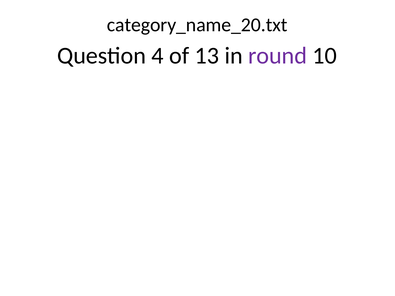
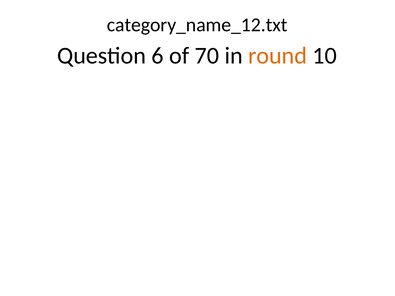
category_name_20.txt: category_name_20.txt -> category_name_12.txt (197, 25)
4: 4 -> 6 (158, 56)
13: 13 -> 70 (207, 56)
round colour: purple -> orange (278, 56)
